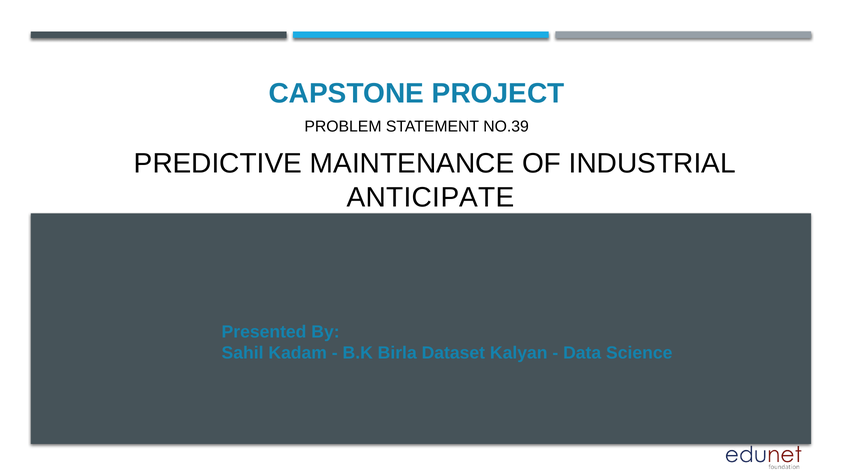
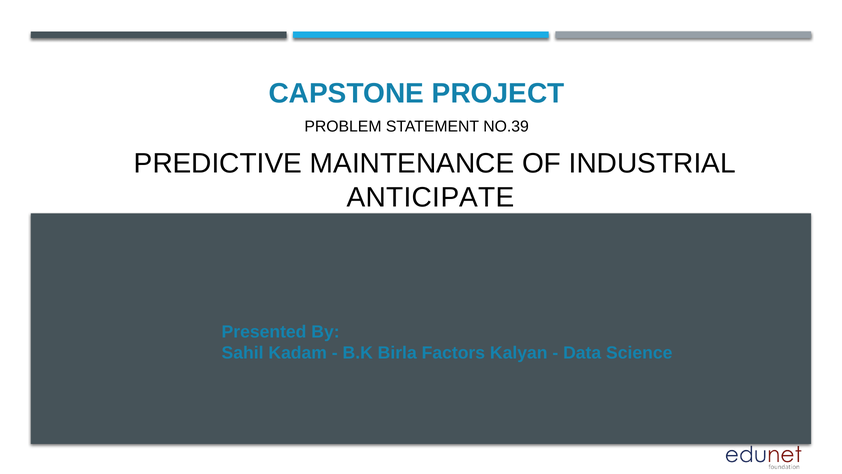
Dataset: Dataset -> Factors (453, 353)
